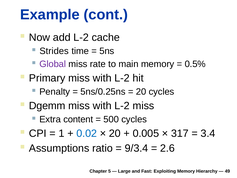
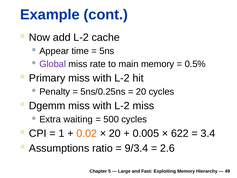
Strides: Strides -> Appear (54, 51)
content: content -> waiting (78, 119)
0.02 colour: blue -> orange (87, 133)
317: 317 -> 622 (180, 133)
